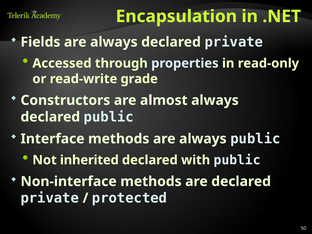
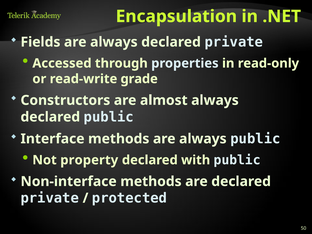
inherited: inherited -> property (89, 160)
